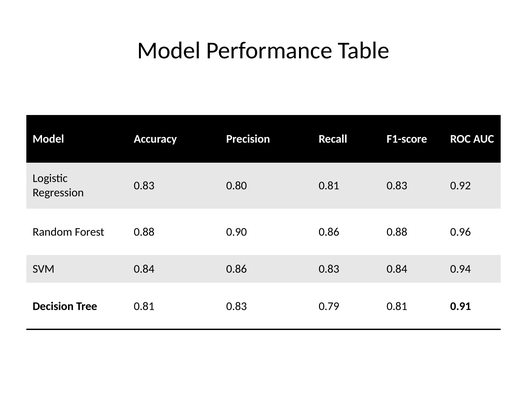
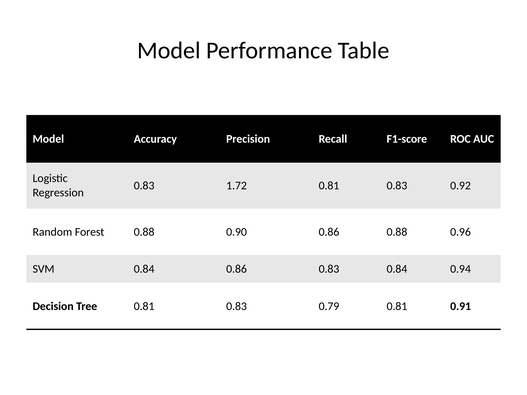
0.80: 0.80 -> 1.72 (237, 186)
